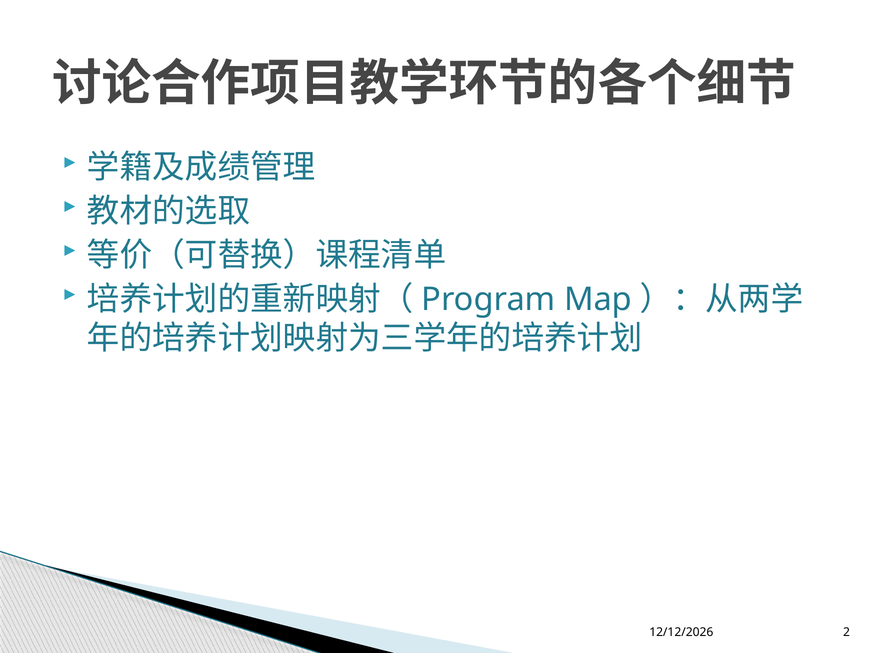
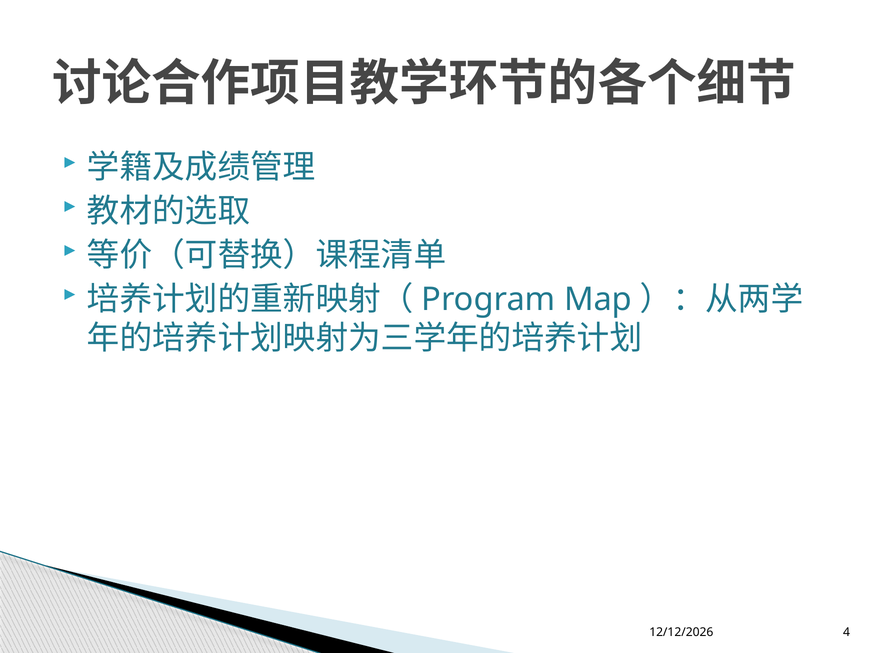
2: 2 -> 4 (847, 633)
